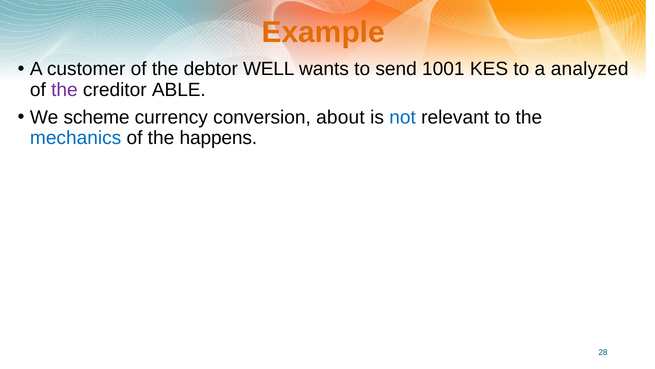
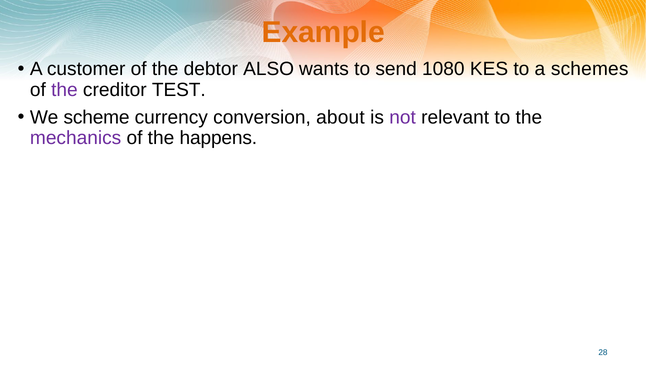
WELL: WELL -> ALSO (269, 69)
1001: 1001 -> 1080 (443, 69)
analyzed: analyzed -> schemes (590, 69)
ABLE: ABLE -> TEST (179, 90)
not colour: blue -> purple (403, 117)
mechanics colour: blue -> purple (76, 138)
